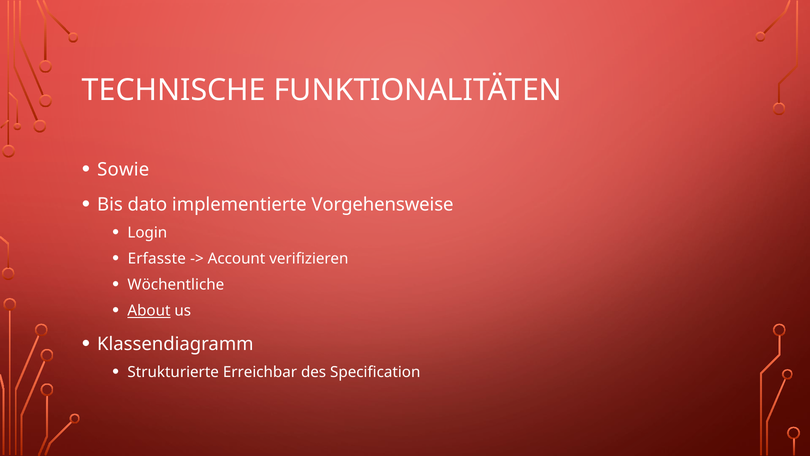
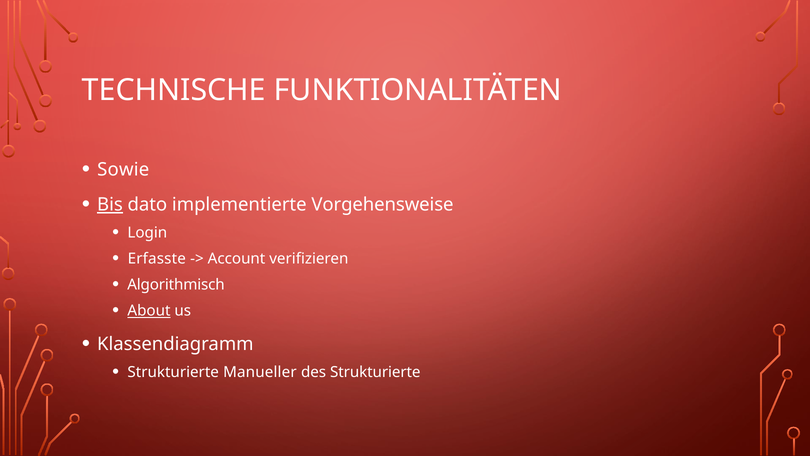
Bis underline: none -> present (110, 205)
Wöchentliche: Wöchentliche -> Algorithmisch (176, 285)
Erreichbar: Erreichbar -> Manueller (260, 372)
des Specification: Specification -> Strukturierte (375, 372)
